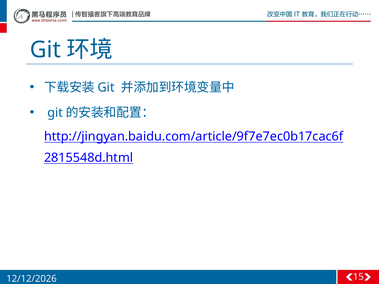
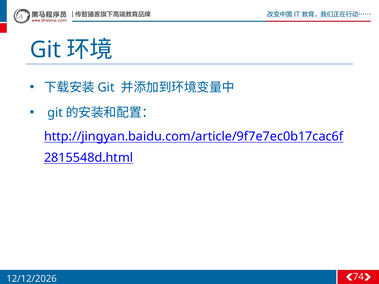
15: 15 -> 74 (358, 277)
